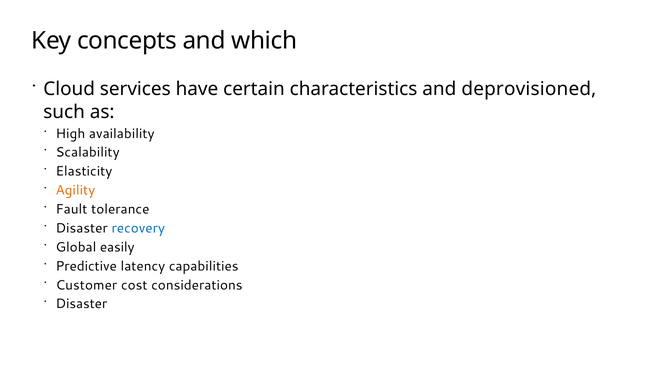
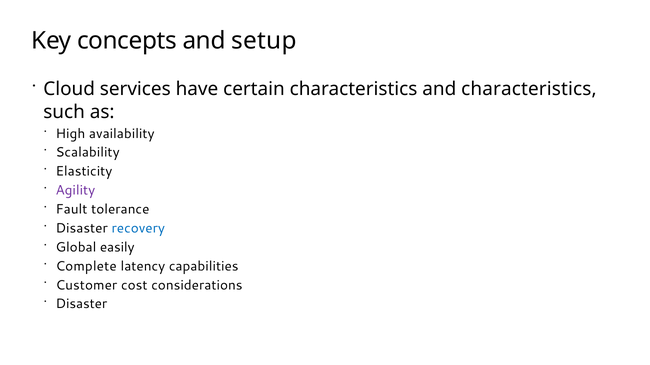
which: which -> setup (264, 41)
and deprovisioned: deprovisioned -> characteristics (529, 89)
Agility colour: orange -> purple (75, 191)
Predictive: Predictive -> Complete (86, 267)
